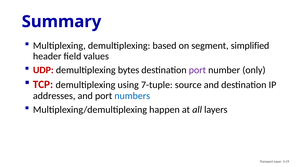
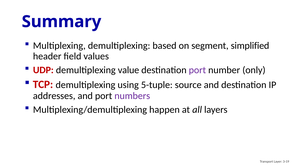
bytes: bytes -> value (129, 70)
7-tuple: 7-tuple -> 5-tuple (157, 85)
numbers colour: blue -> purple (132, 96)
